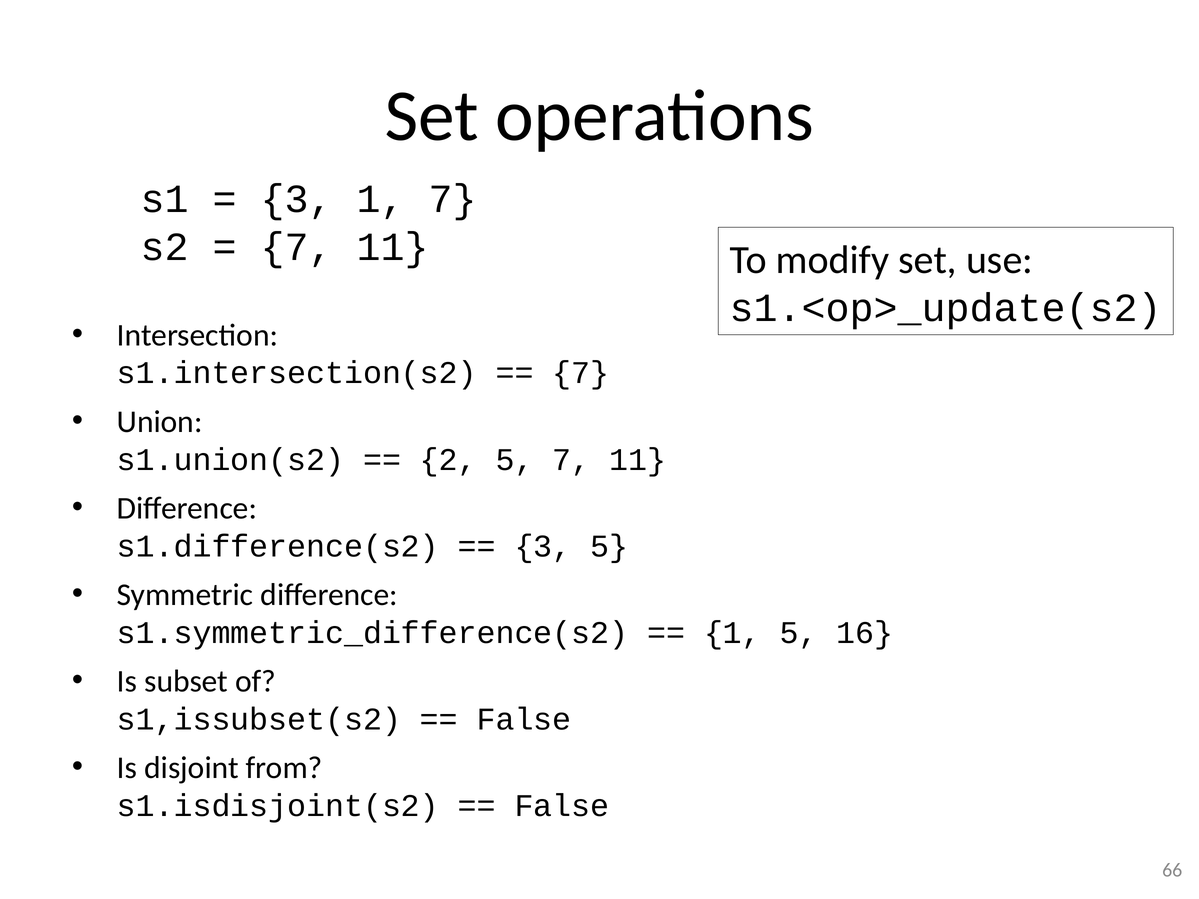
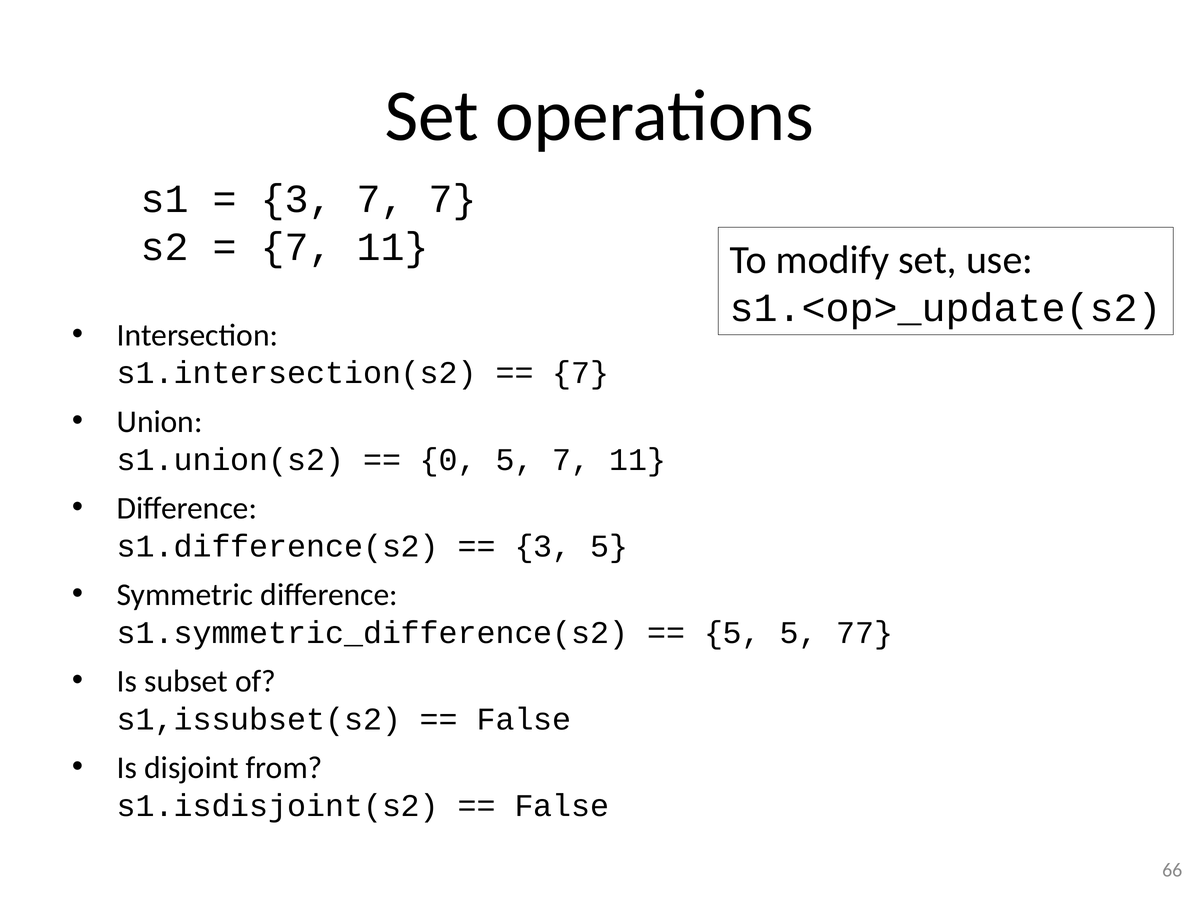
3 1: 1 -> 7 (381, 199)
2: 2 -> 0 (448, 460)
1: 1 -> 5 (732, 633)
16: 16 -> 77 (865, 633)
